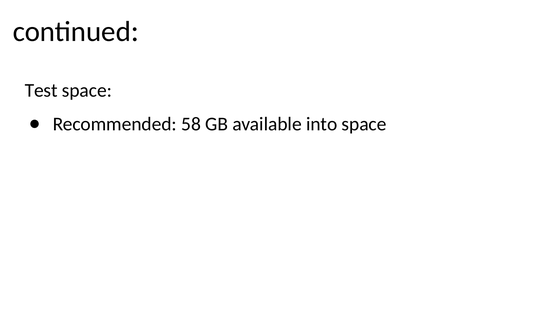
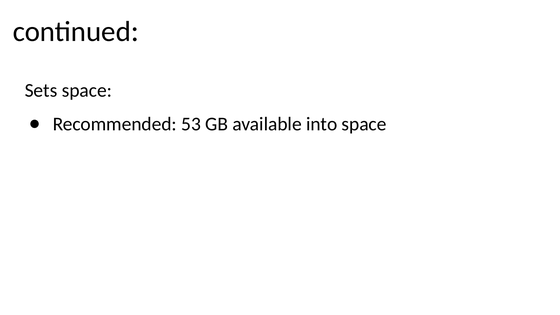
Test: Test -> Sets (41, 90)
58: 58 -> 53 (191, 124)
